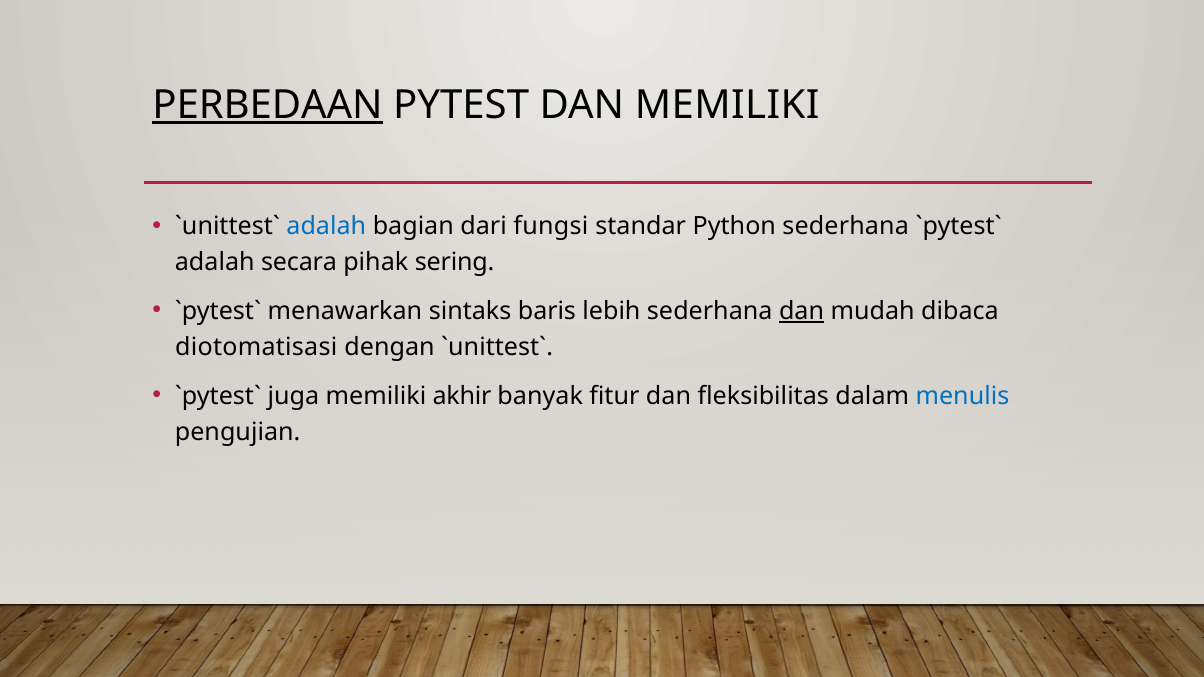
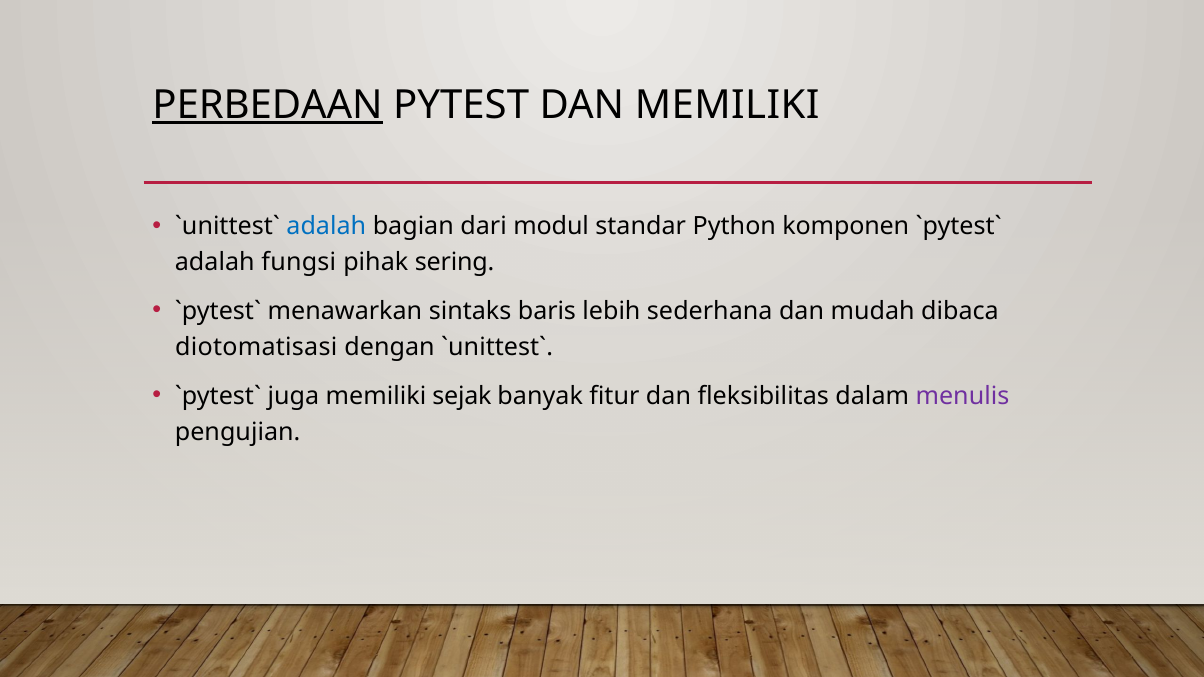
fungsi: fungsi -> modul (551, 226)
Python sederhana: sederhana -> komponen (846, 226)
secara: secara -> fungsi (299, 263)
dan underline: present -> none (802, 311)
akhir: akhir -> sejak (462, 396)
menulis colour: blue -> purple (962, 396)
